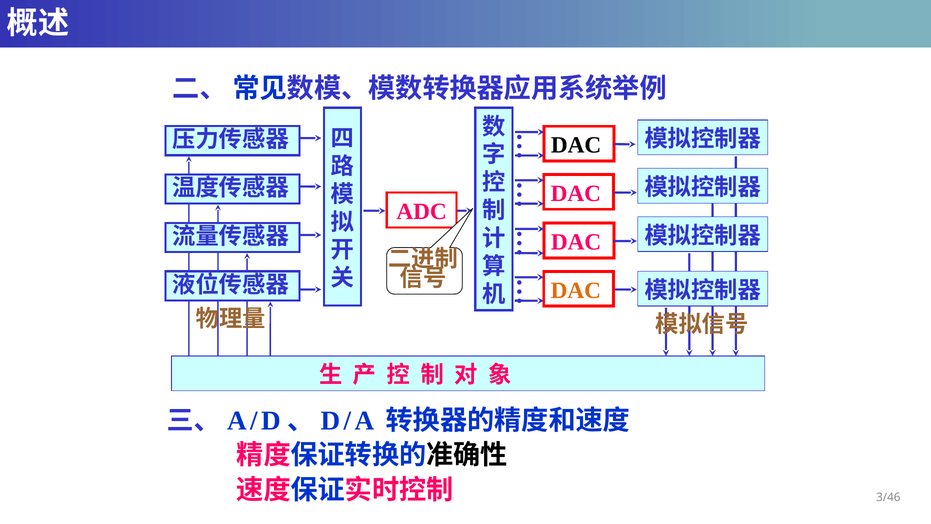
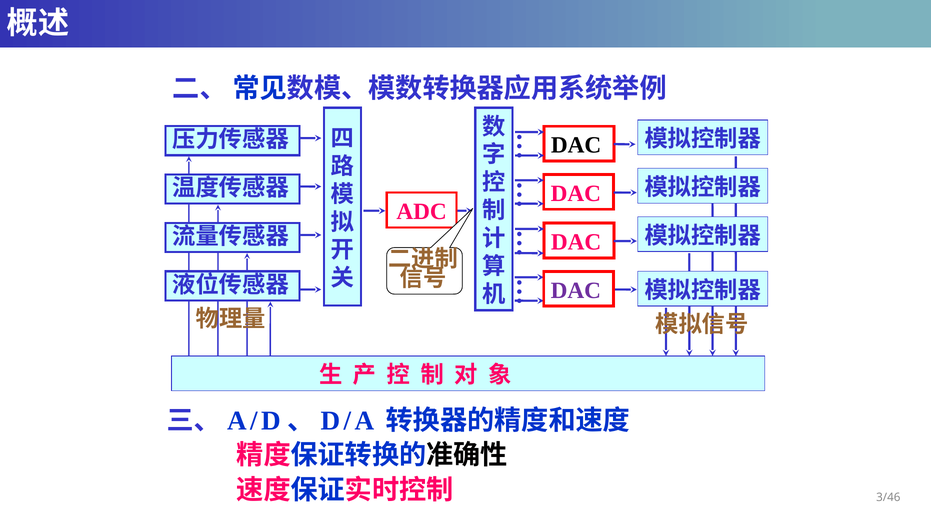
DAC colour: orange -> purple (576, 290)
